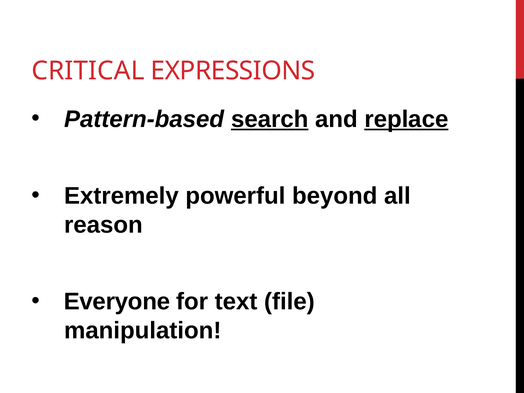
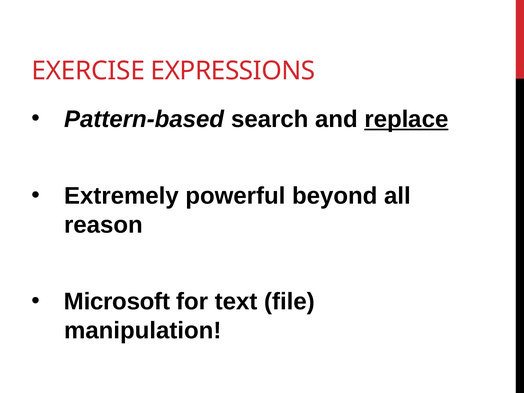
CRITICAL: CRITICAL -> EXERCISE (88, 71)
search underline: present -> none (270, 119)
Everyone: Everyone -> Microsoft (117, 302)
